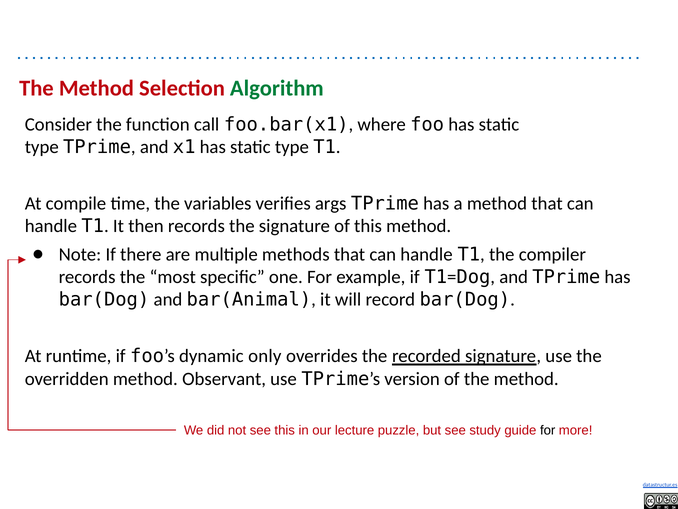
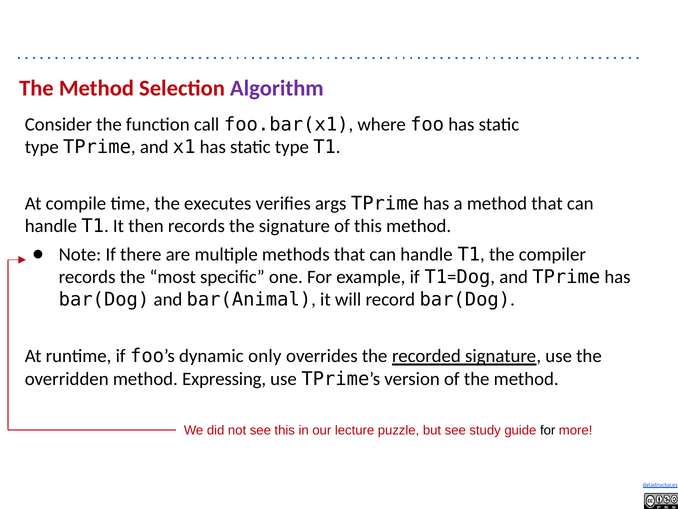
Algorithm colour: green -> purple (277, 88)
variables: variables -> executes (218, 203)
Observant: Observant -> Expressing (224, 378)
